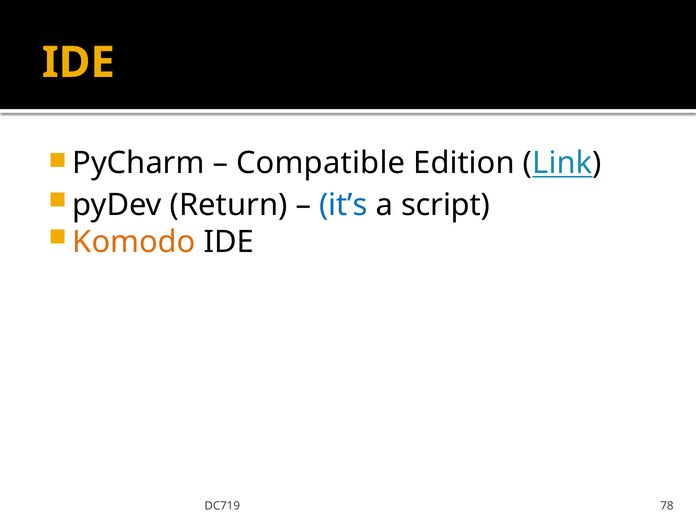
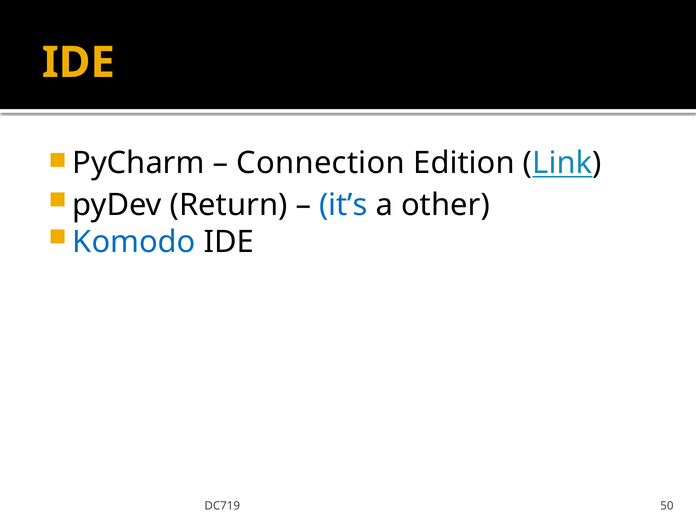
Compatible: Compatible -> Connection (321, 163)
script: script -> other (446, 205)
Komodo colour: orange -> blue (134, 242)
78: 78 -> 50 (667, 506)
